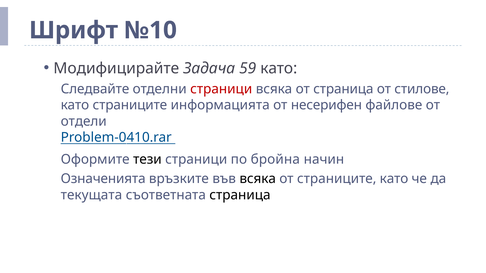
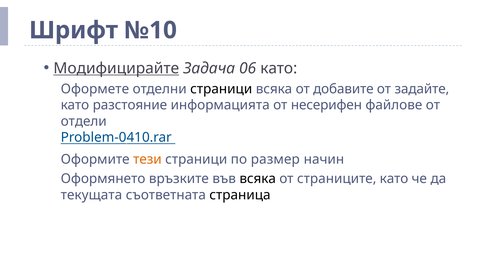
Модифицирайте underline: none -> present (116, 68)
59: 59 -> 06 (248, 68)
Следвайте: Следвайте -> Оформете (95, 89)
страници colour: red -> black (221, 89)
от страница: страница -> добавите (343, 89)
стилове: стилове -> задайте (422, 89)
като страниците: страниците -> разстояние (130, 105)
тези colour: black -> orange (147, 160)
бройна: бройна -> размер (275, 160)
Означенията: Означенията -> Оформянето (103, 179)
